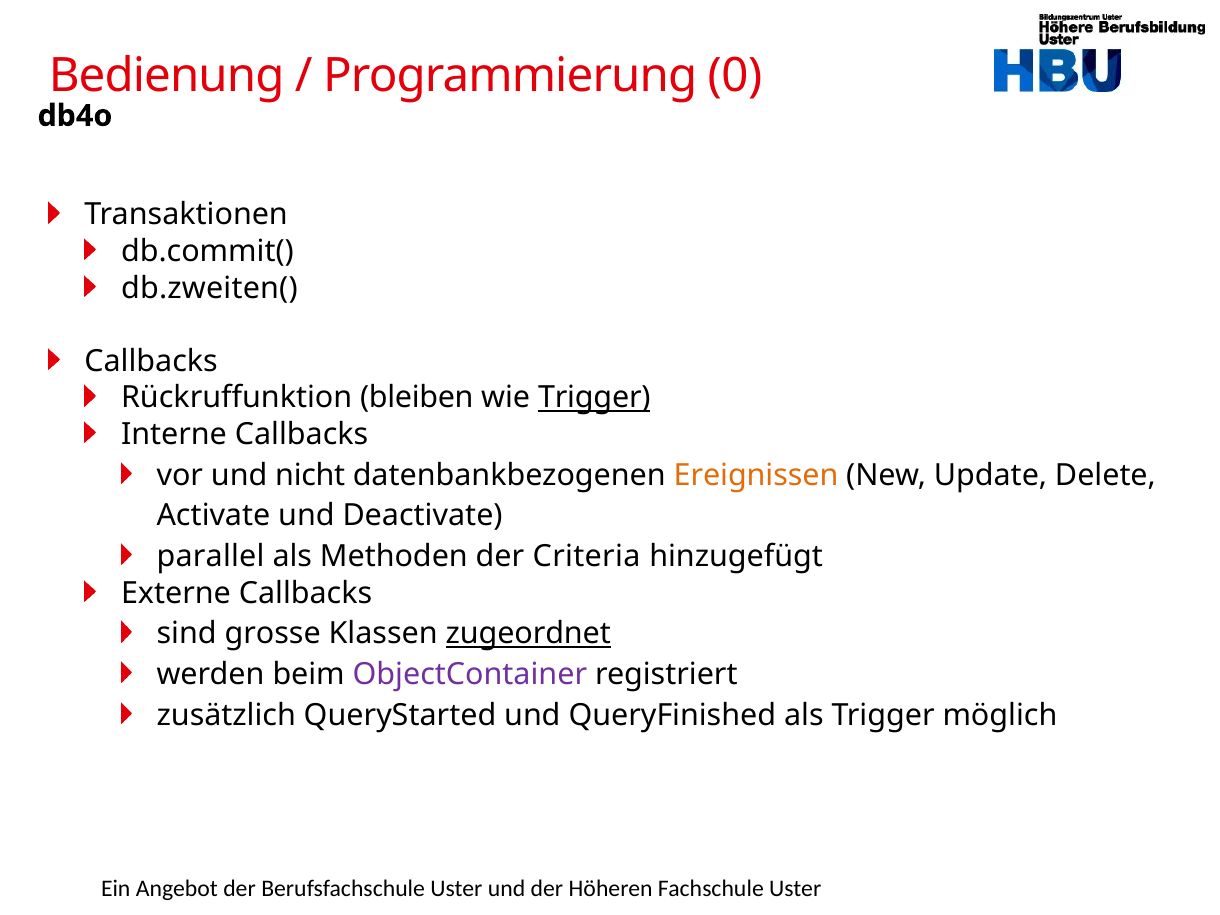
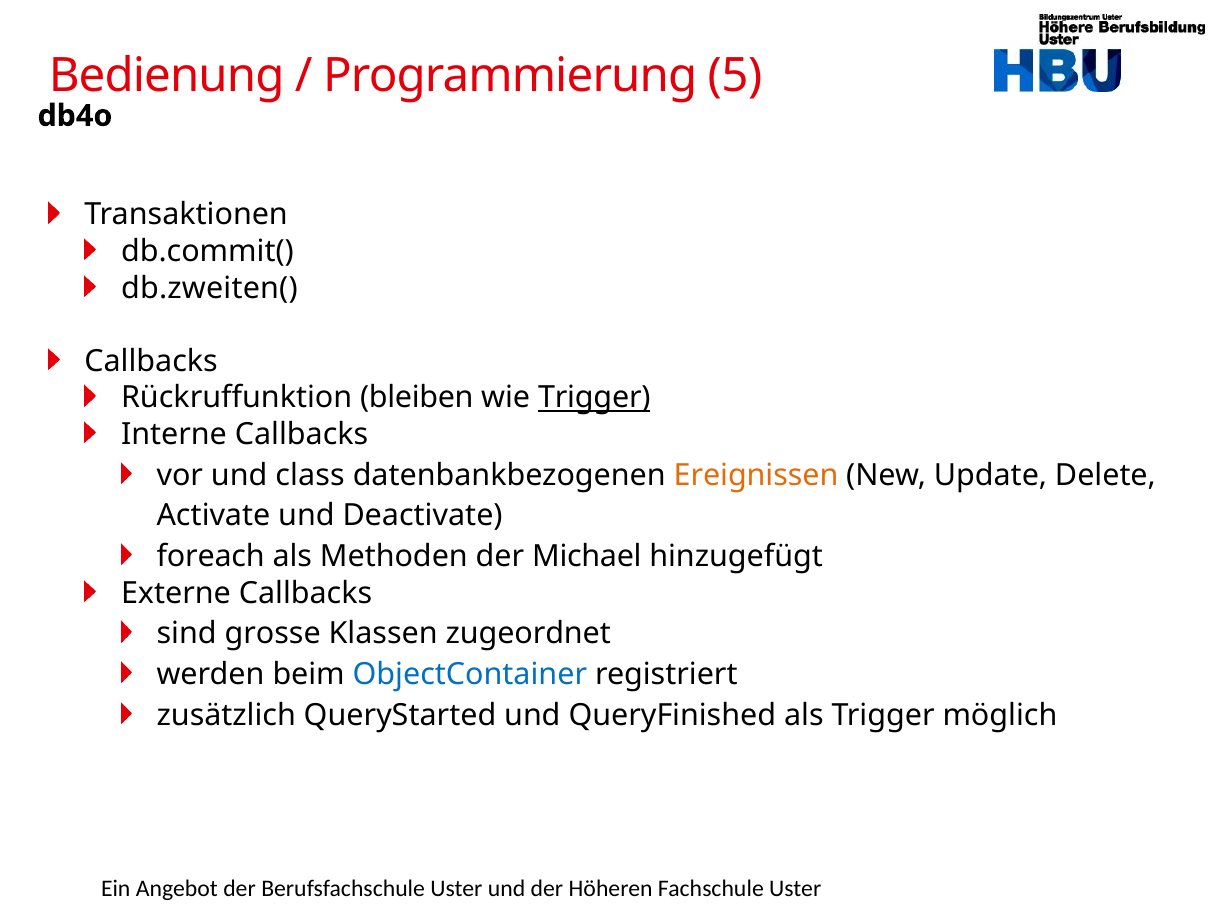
0: 0 -> 5 (735, 75)
nicht: nicht -> class (310, 475)
parallel: parallel -> foreach (211, 556)
Criteria: Criteria -> Michael (587, 556)
zugeordnet underline: present -> none (528, 634)
ObjectContainer colour: purple -> blue (470, 674)
